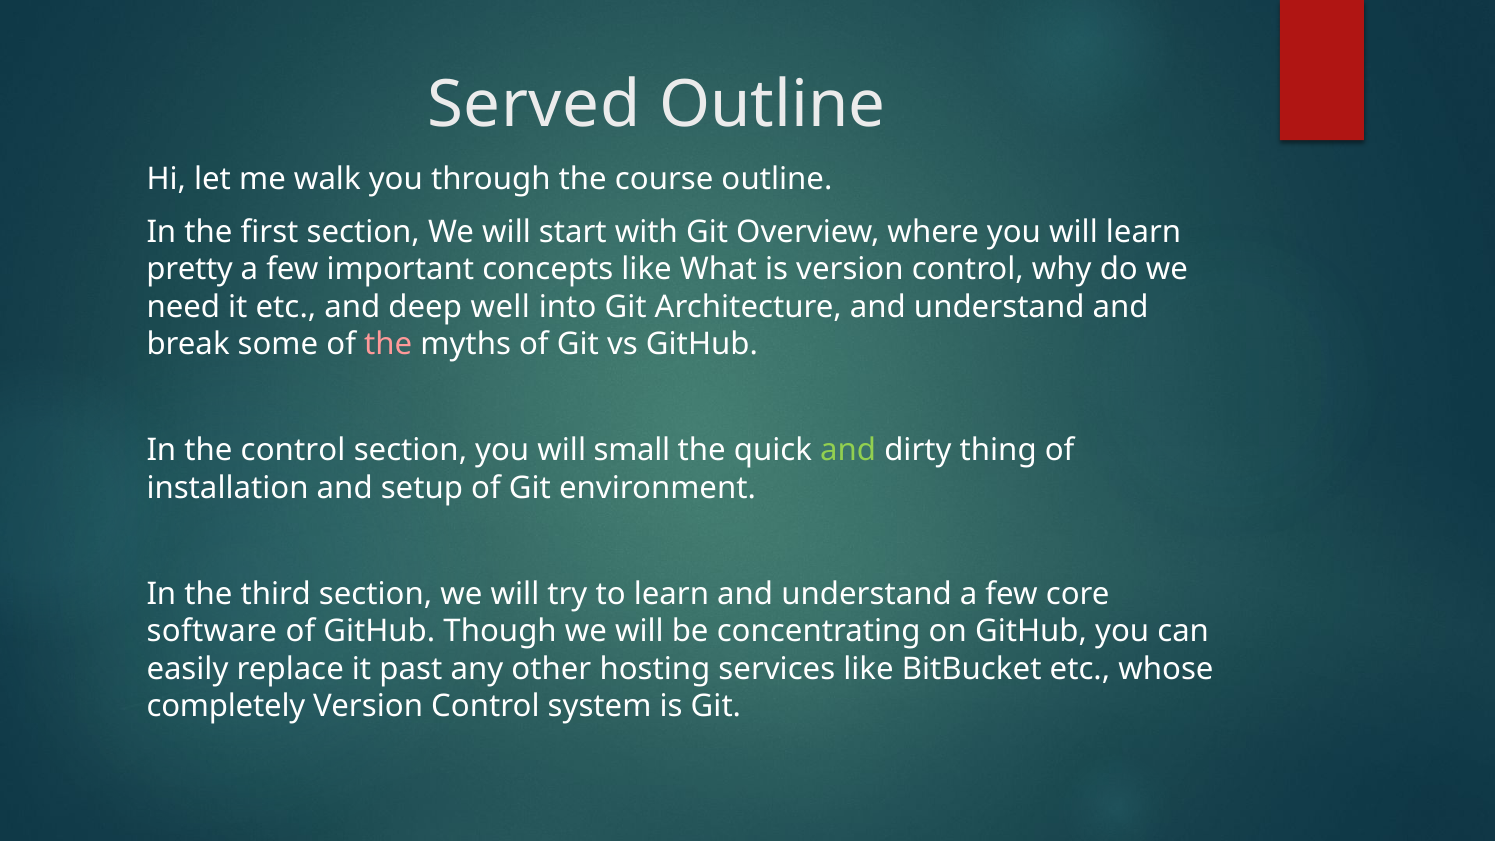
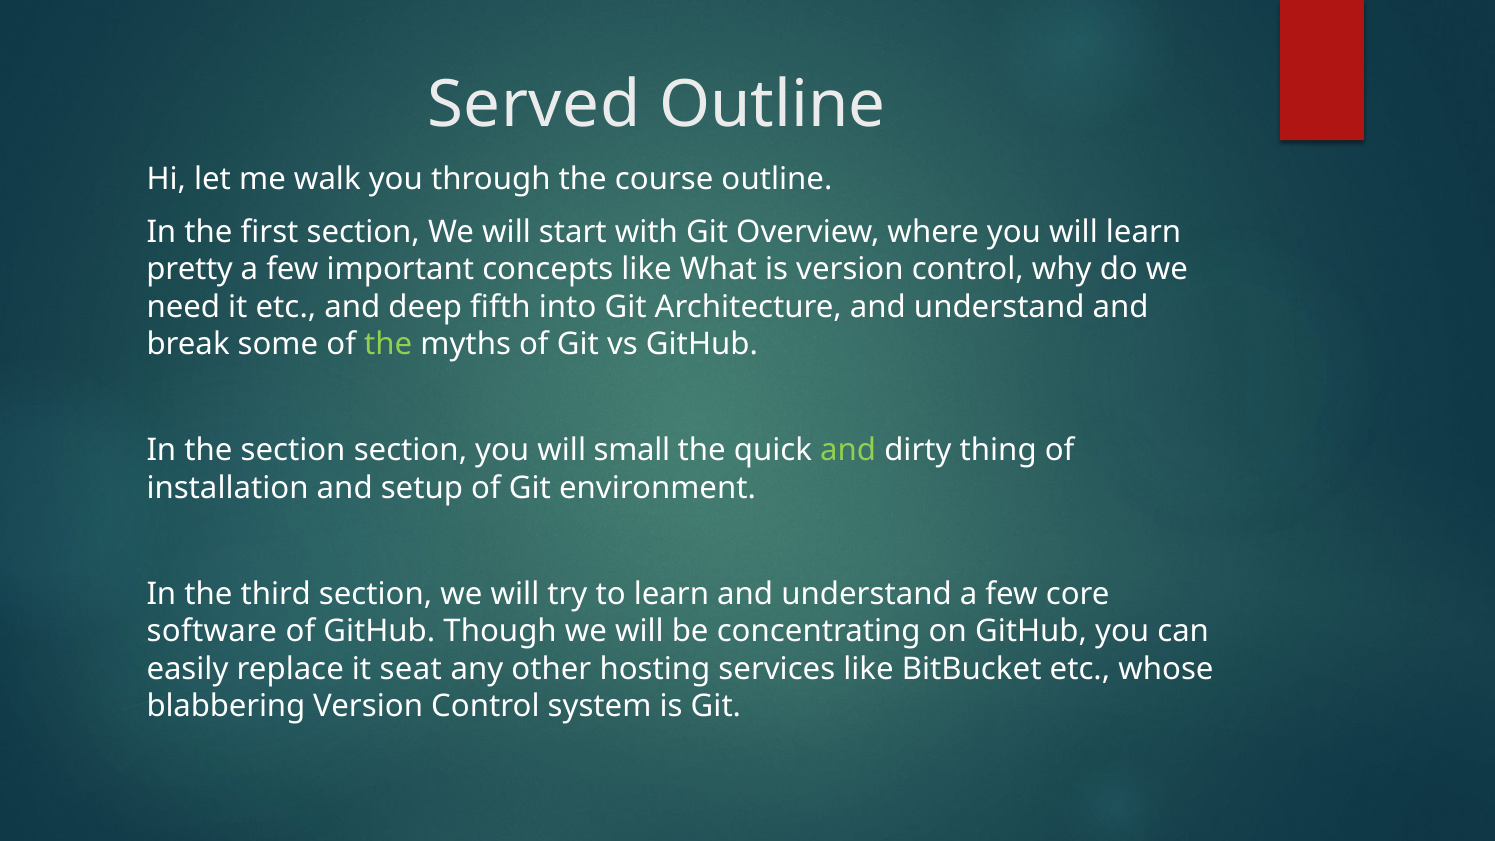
well: well -> fifth (500, 307)
the colour: pink -> light green (388, 344)
the control: control -> section (293, 450)
past: past -> seat (411, 669)
completely: completely -> blabbering (226, 706)
